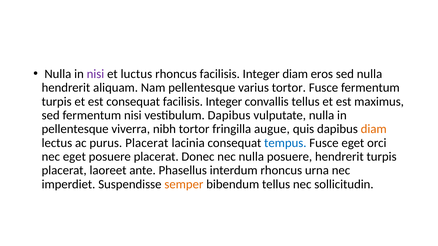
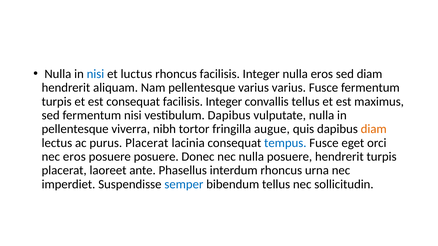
nisi colour: purple -> blue (95, 74)
Integer diam: diam -> nulla (295, 74)
sed nulla: nulla -> diam (370, 74)
varius tortor: tortor -> varius (289, 88)
nec eget: eget -> eros (74, 157)
posuere placerat: placerat -> posuere (156, 157)
semper colour: orange -> blue (184, 184)
